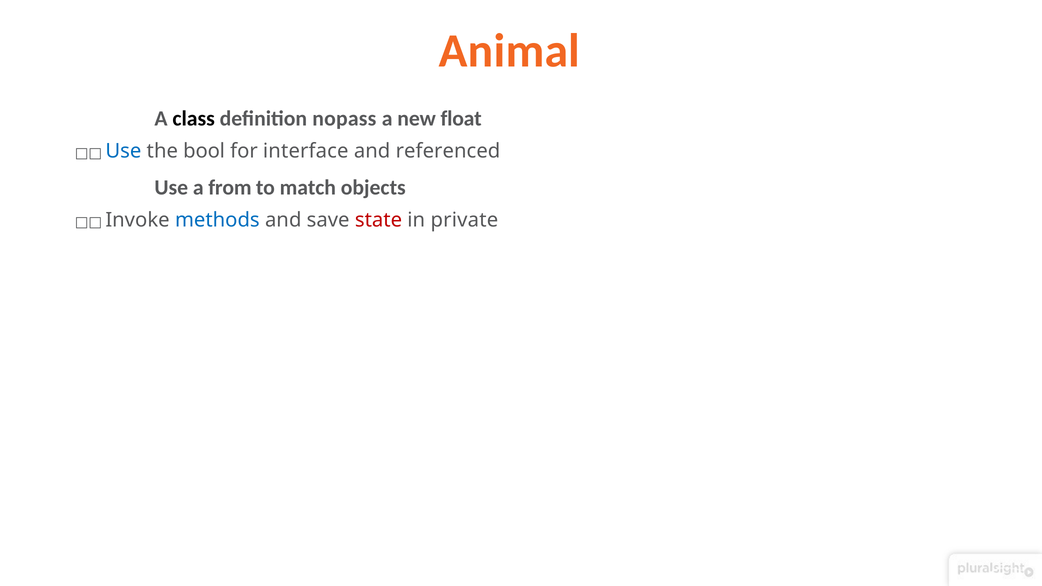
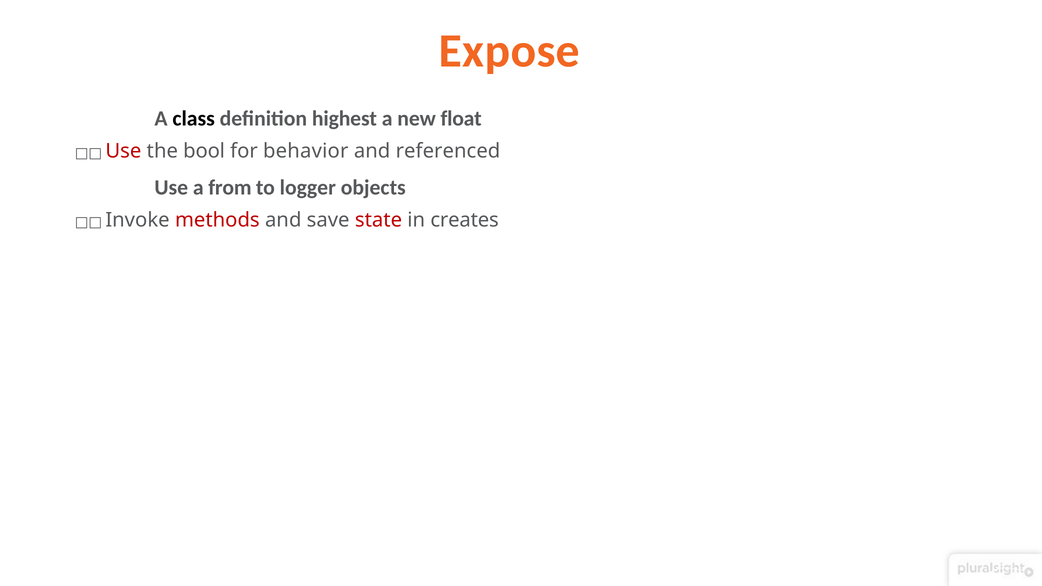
Animal: Animal -> Expose (509, 51)
nopass: nopass -> highest (344, 119)
Use colour: blue -> red (123, 151)
interface: interface -> behavior (306, 151)
match: match -> logger (308, 188)
methods colour: blue -> red (217, 220)
private: private -> creates (465, 220)
